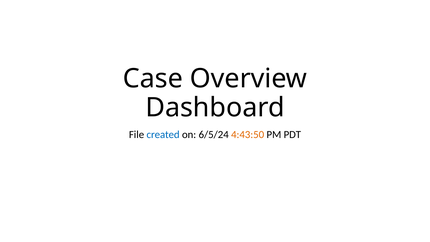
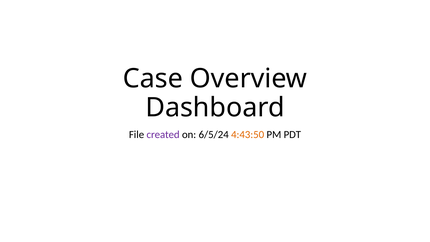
created colour: blue -> purple (163, 134)
